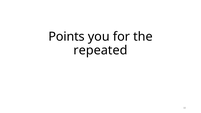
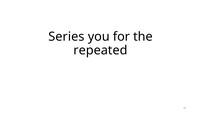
Points: Points -> Series (66, 37)
